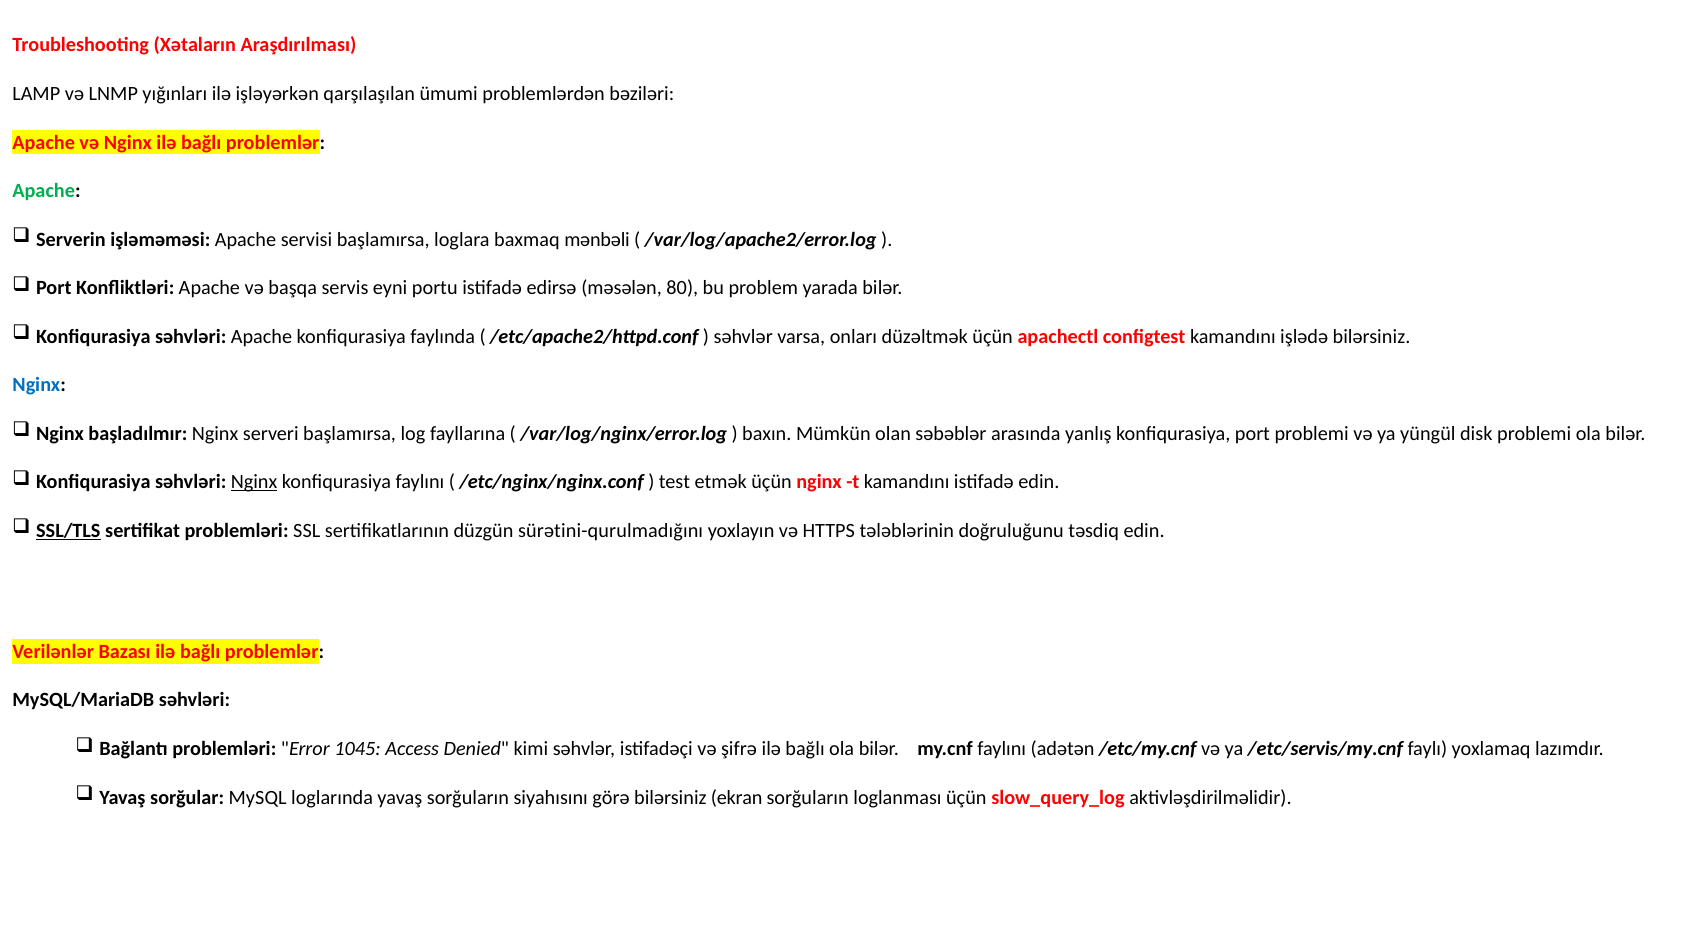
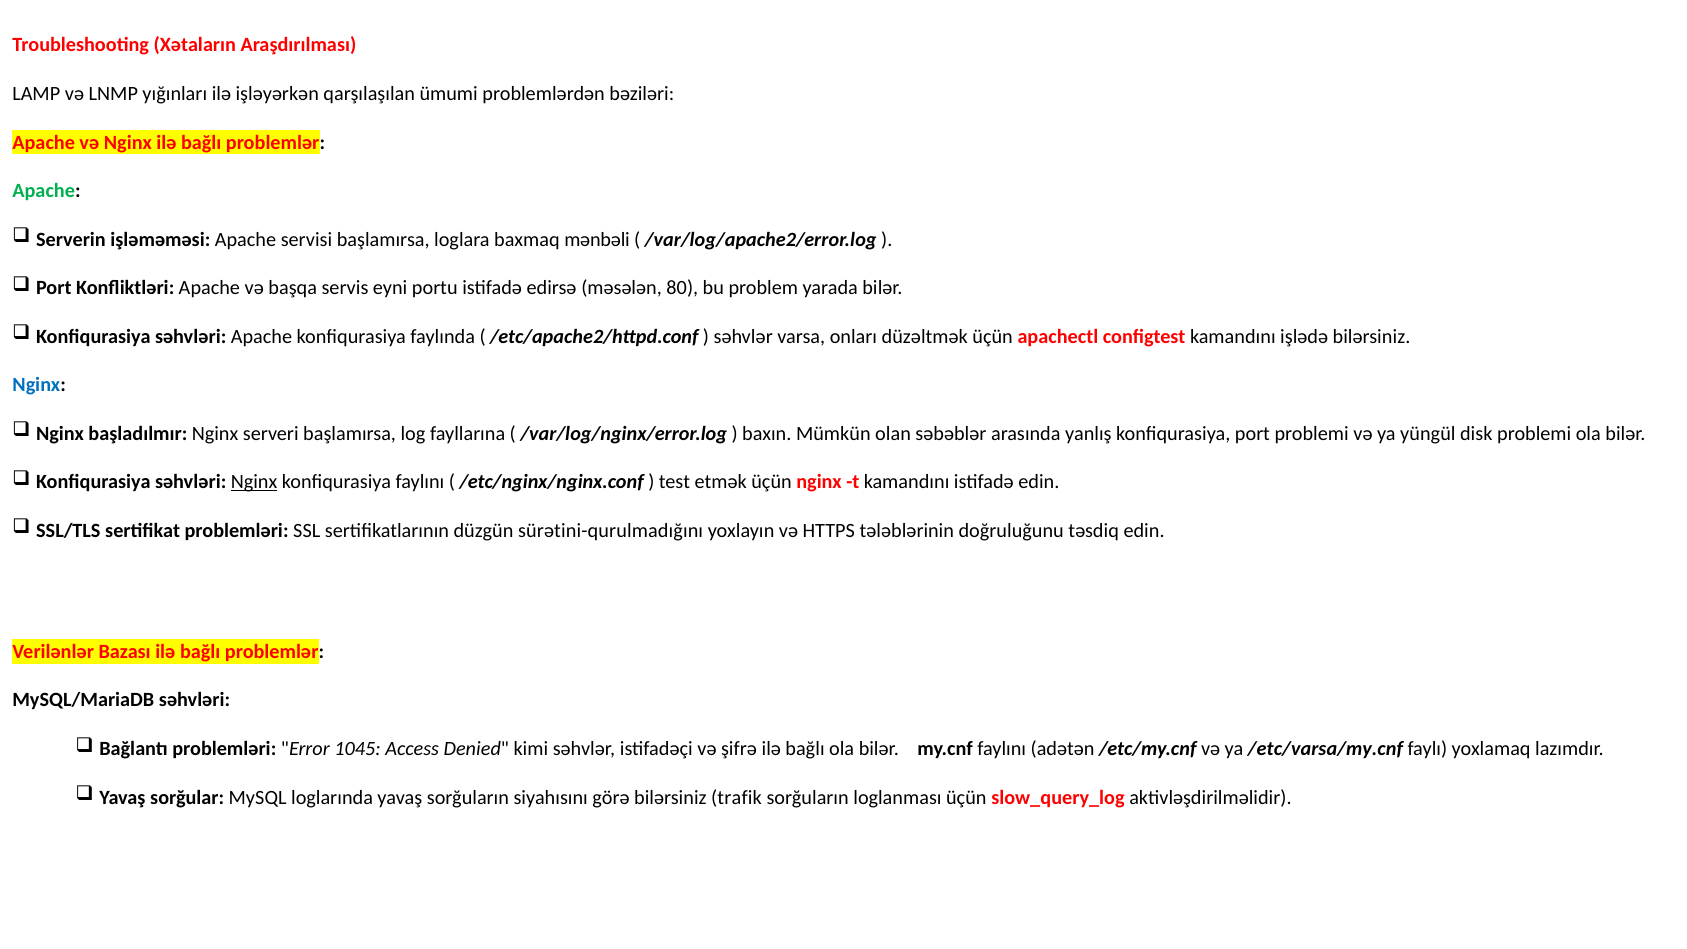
SSL/TLS underline: present -> none (68, 530)
/etc/servis/my.cnf: /etc/servis/my.cnf -> /etc/varsa/my.cnf (1325, 749)
ekran: ekran -> trafik (737, 797)
